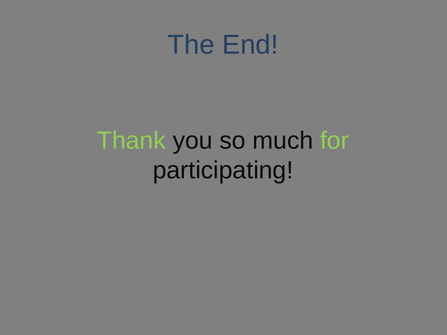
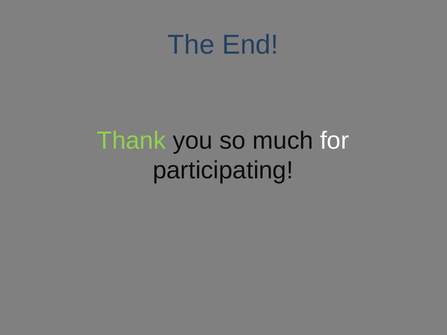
for colour: light green -> white (335, 141)
